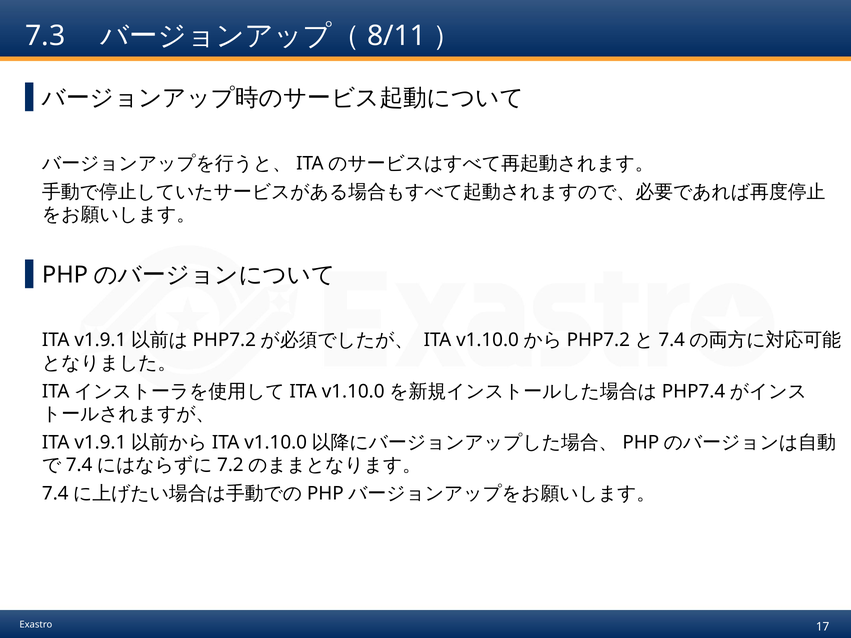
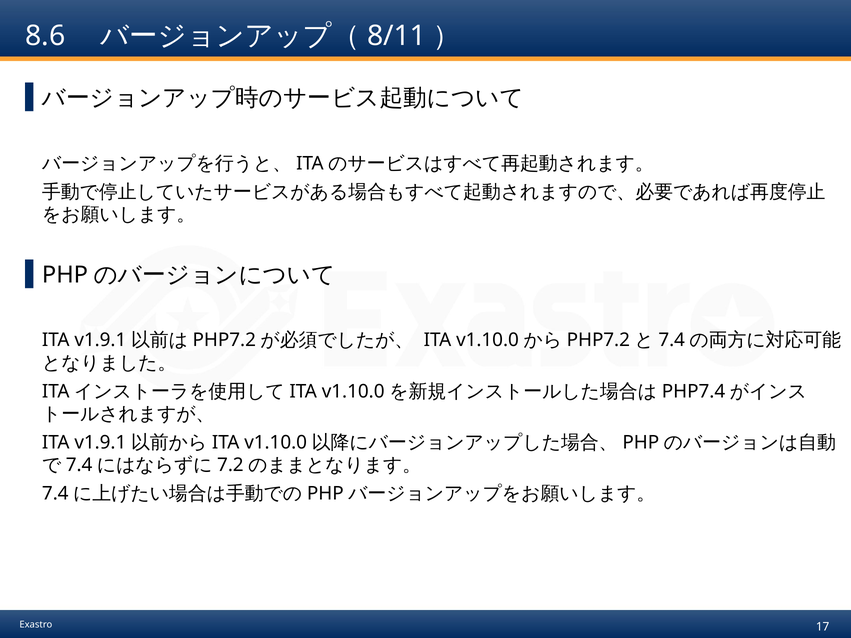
7.3: 7.3 -> 8.6 (45, 36)
